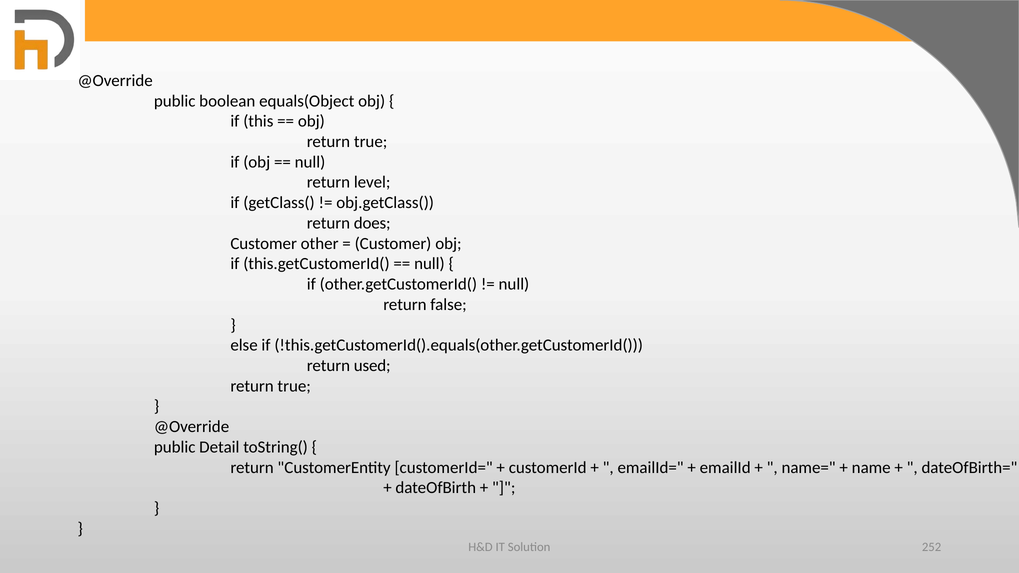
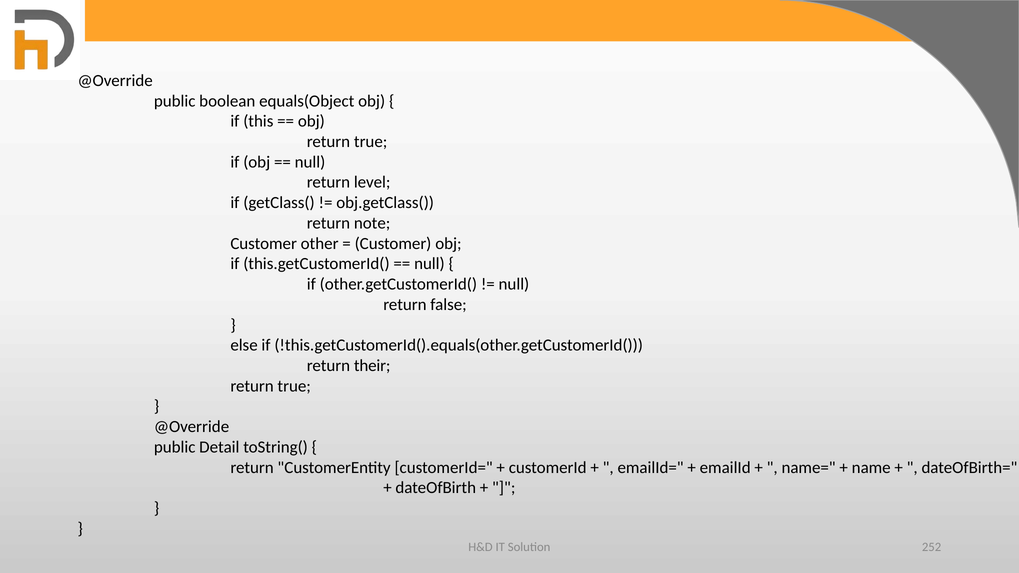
does: does -> note (372, 223)
used: used -> their (372, 366)
